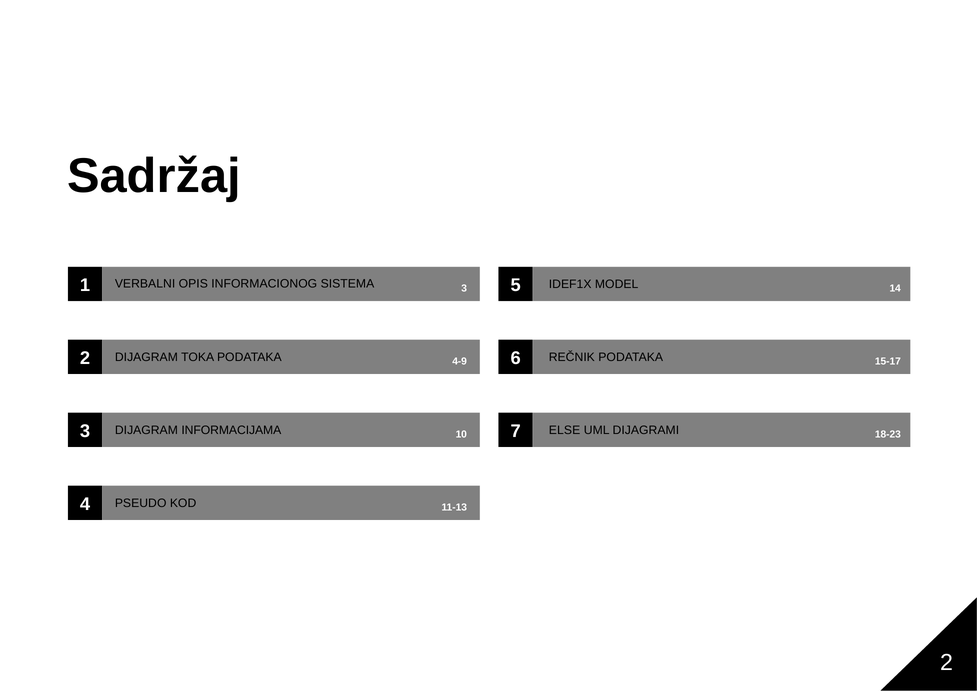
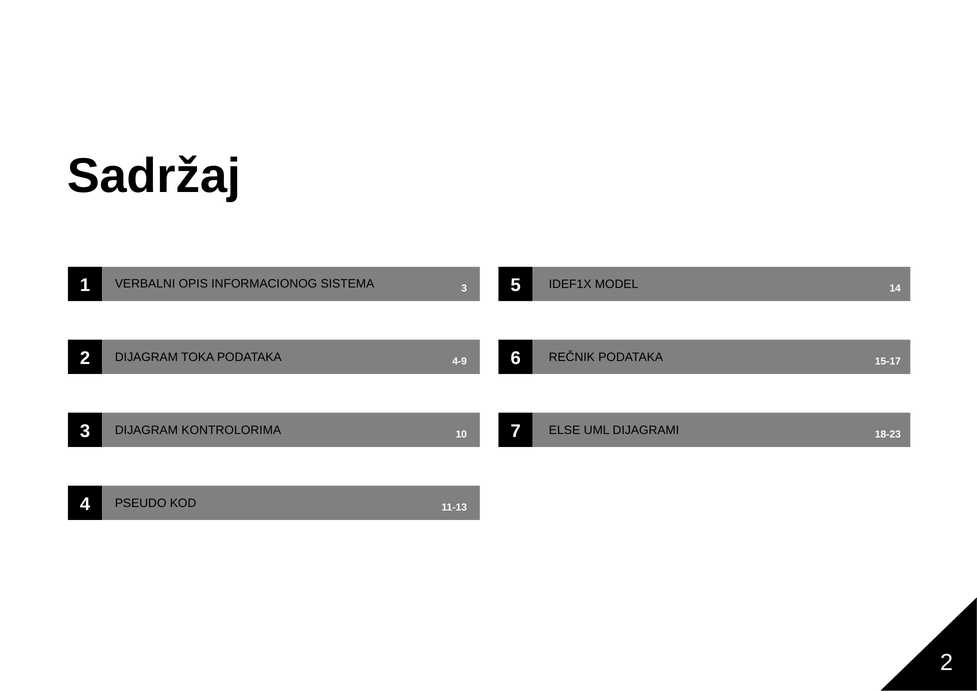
INFORMACIJAMA: INFORMACIJAMA -> KONTROLORIMA (231, 430)
